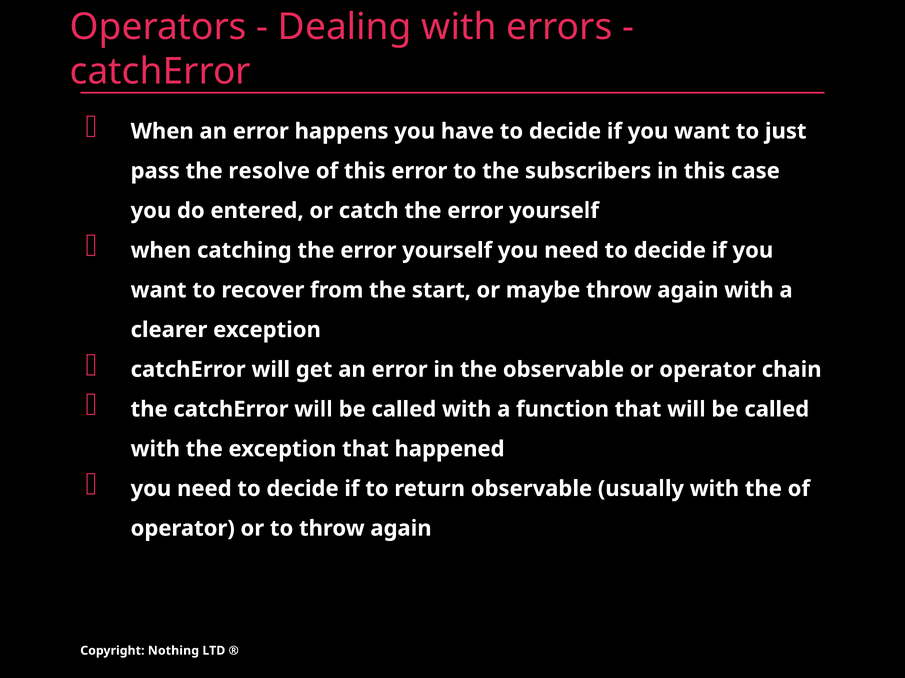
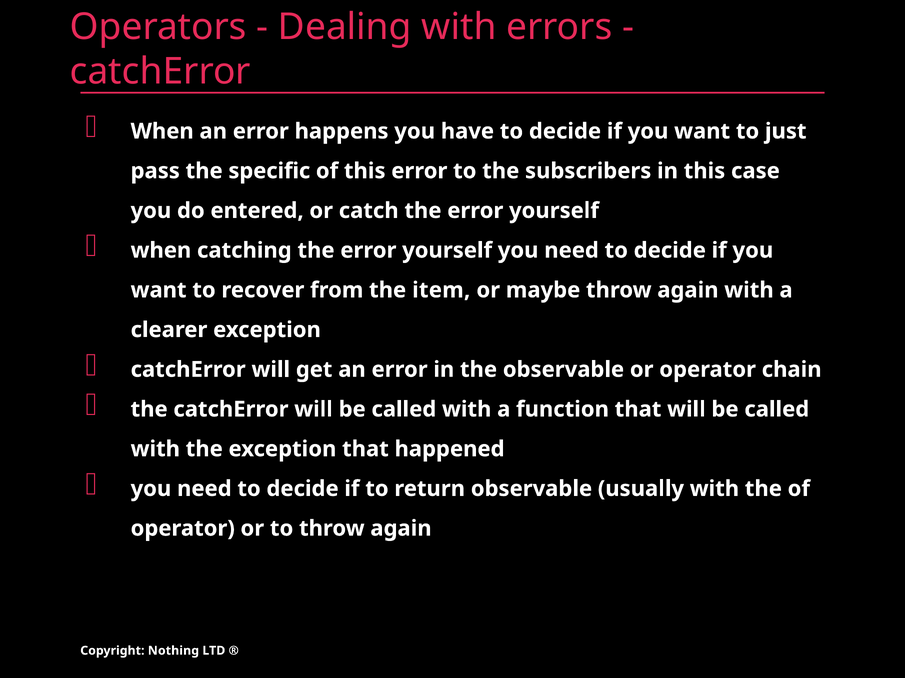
resolve: resolve -> specific (269, 171)
start: start -> item (441, 290)
